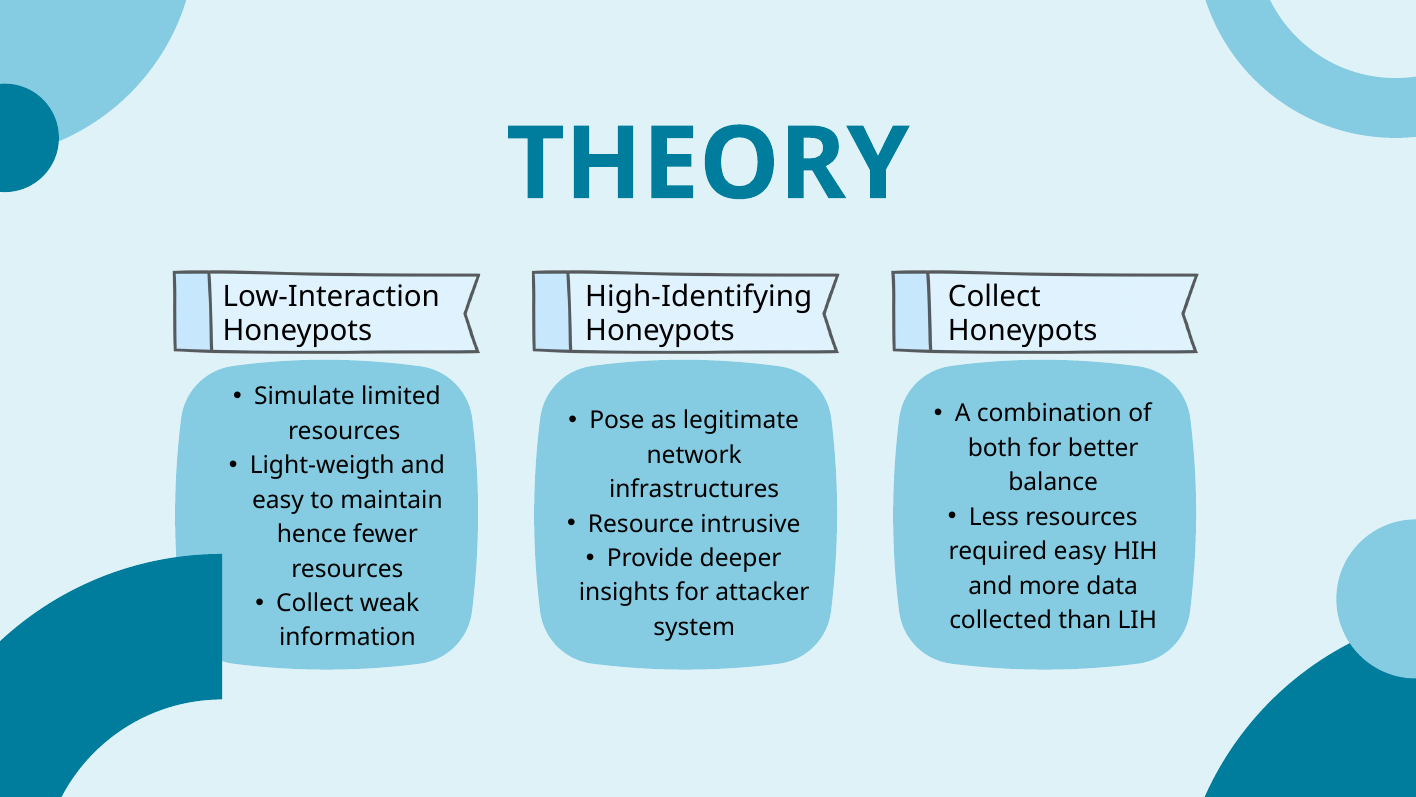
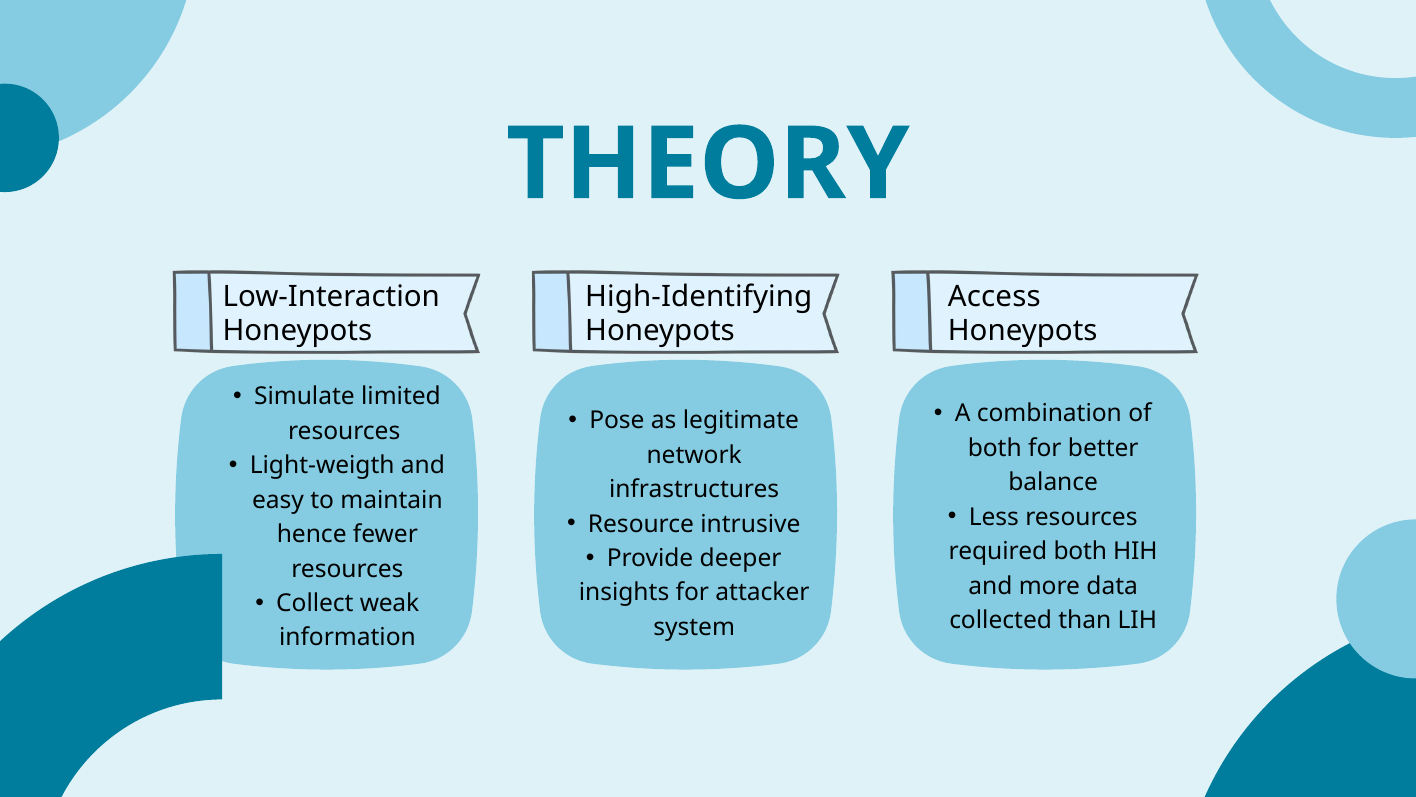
Collect: Collect -> Access (994, 297)
required easy: easy -> both (1080, 551)
